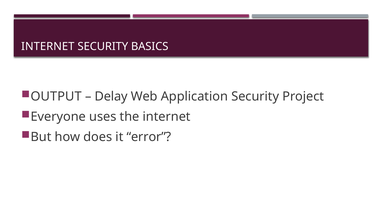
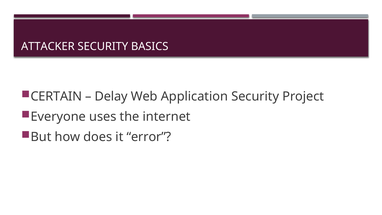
INTERNET: INTERNET -> ATTACKER (48, 46)
OUTPUT: OUTPUT -> CERTAIN (56, 96)
